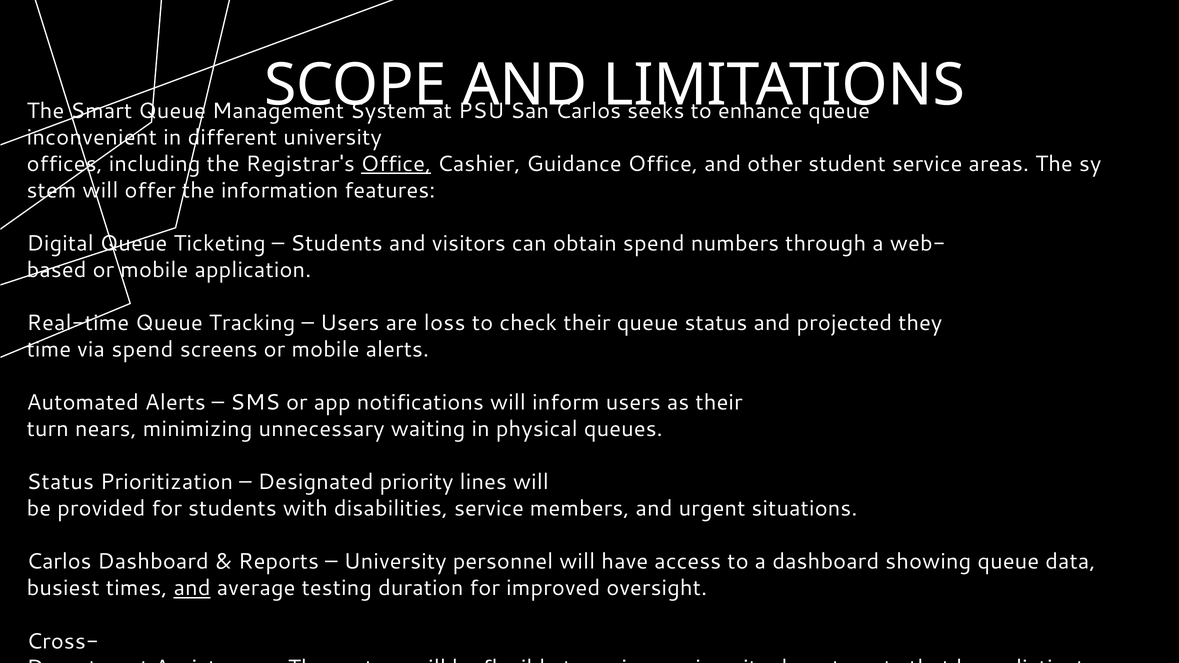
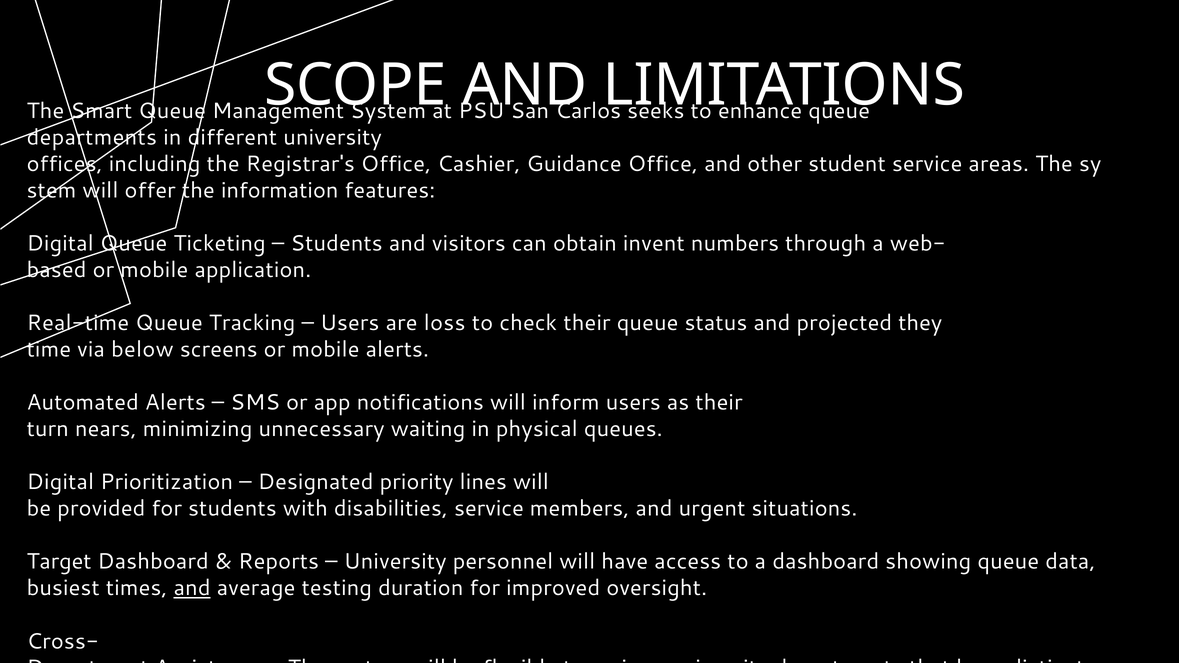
inconvenient: inconvenient -> departments (92, 137)
Office underline: present -> none (396, 164)
obtain spend: spend -> invent (654, 243)
via spend: spend -> below (142, 350)
Status: Status -> Digital (60, 482)
Carlos: Carlos -> Target (59, 562)
